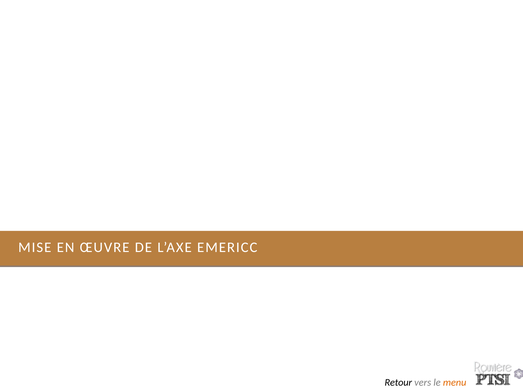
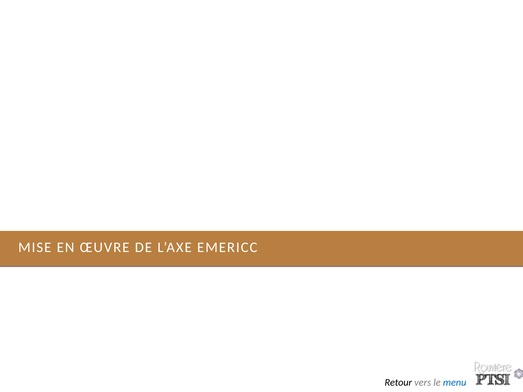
menu colour: orange -> blue (455, 383)
